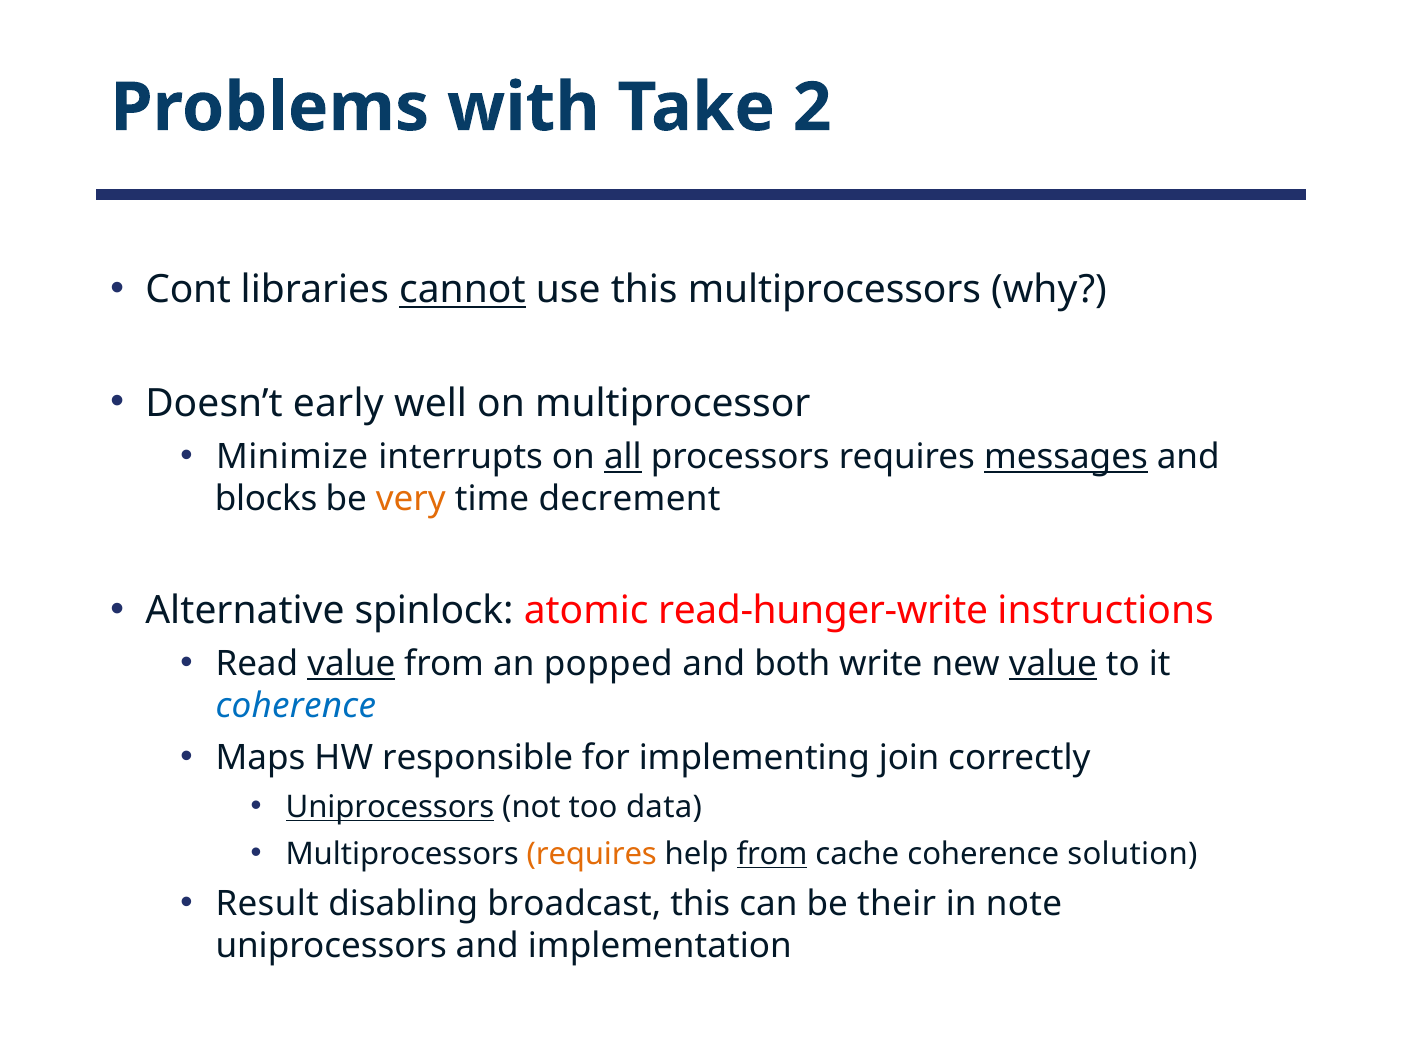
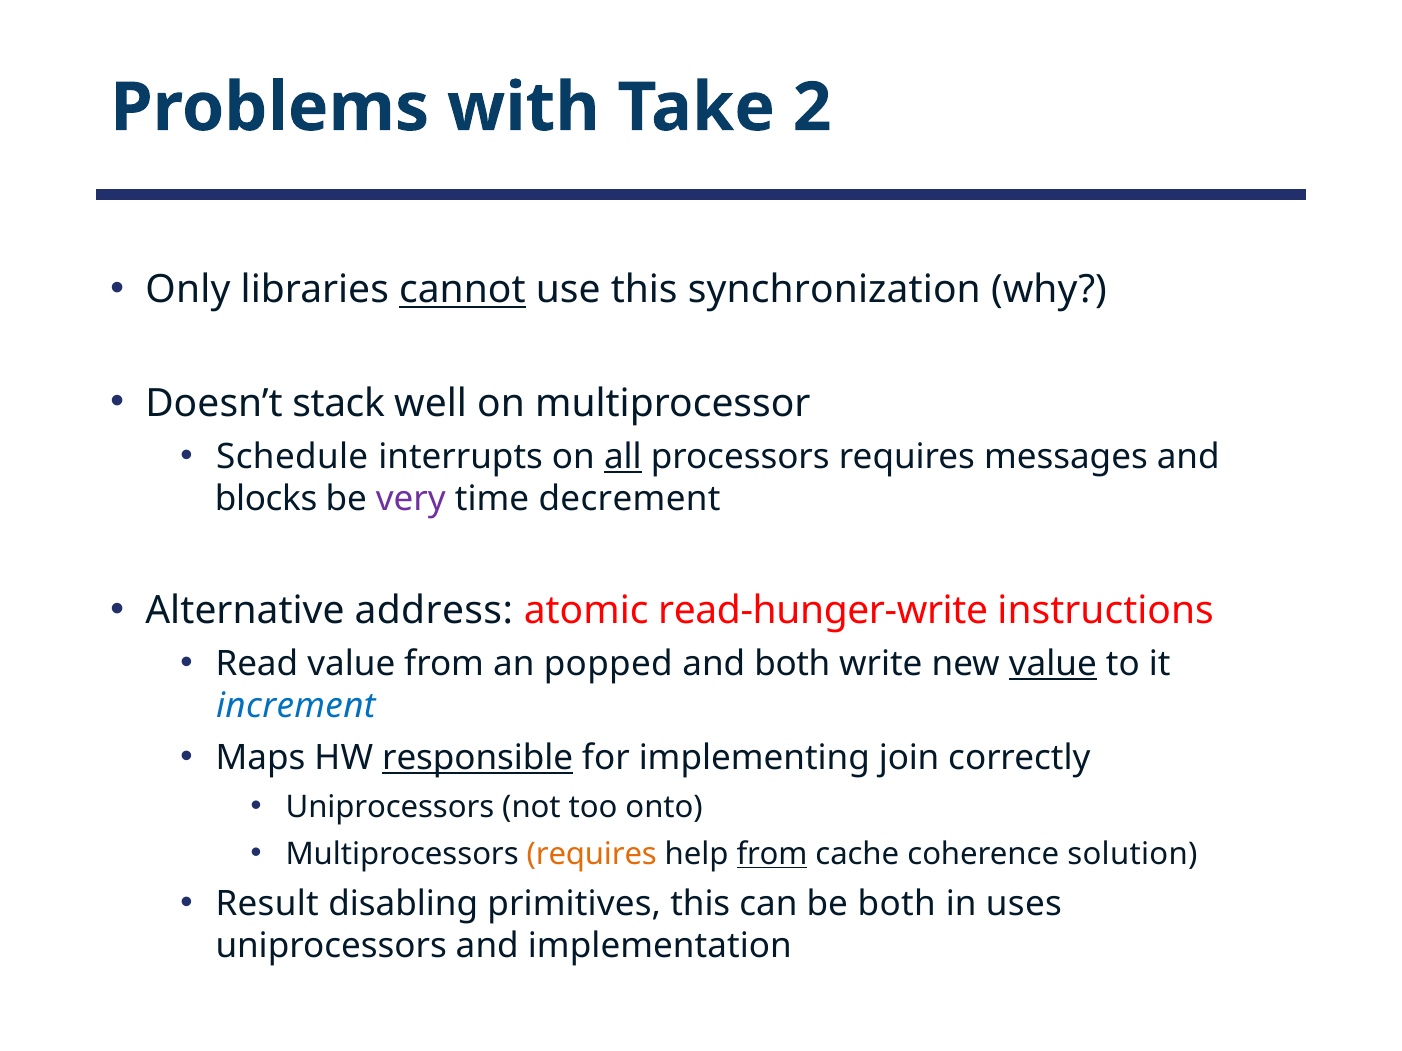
Cont: Cont -> Only (188, 290)
this multiprocessors: multiprocessors -> synchronization (834, 290)
early: early -> stack (339, 403)
Minimize: Minimize -> Schedule (292, 457)
messages underline: present -> none (1066, 457)
very colour: orange -> purple (411, 499)
spinlock: spinlock -> address (434, 611)
value underline: present -> none (351, 664)
coherence: coherence -> increment (296, 707)
responsible underline: none -> present (478, 758)
Uniprocessors underline: present -> none (390, 807)
data: data -> onto (664, 807)
broadcast: broadcast -> primitives (574, 904)
be their: their -> both (897, 904)
note: note -> uses (1024, 904)
